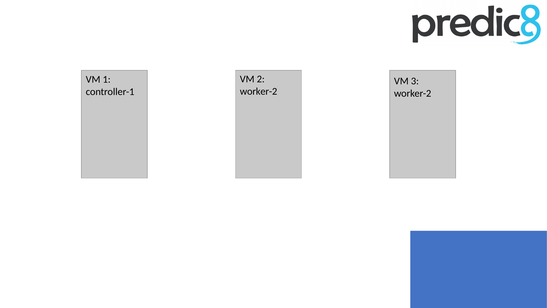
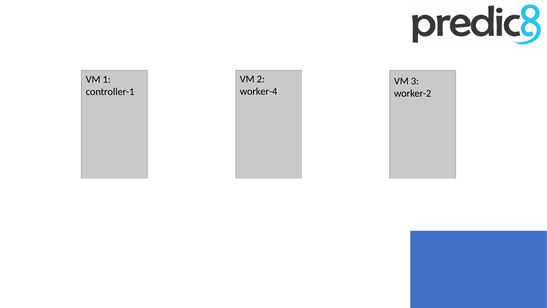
worker-2: worker-2 -> worker-4 (259, 91)
